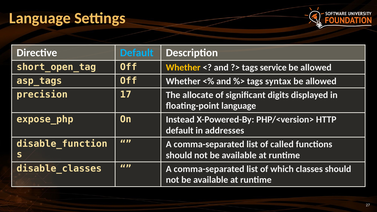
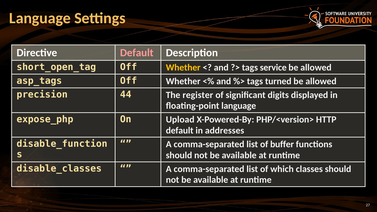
Default colour: light blue -> pink (137, 53)
syntax: syntax -> turned (278, 81)
17: 17 -> 44 (126, 95)
allocate: allocate -> register (198, 95)
Instead: Instead -> Upload (180, 120)
called: called -> buffer (282, 144)
